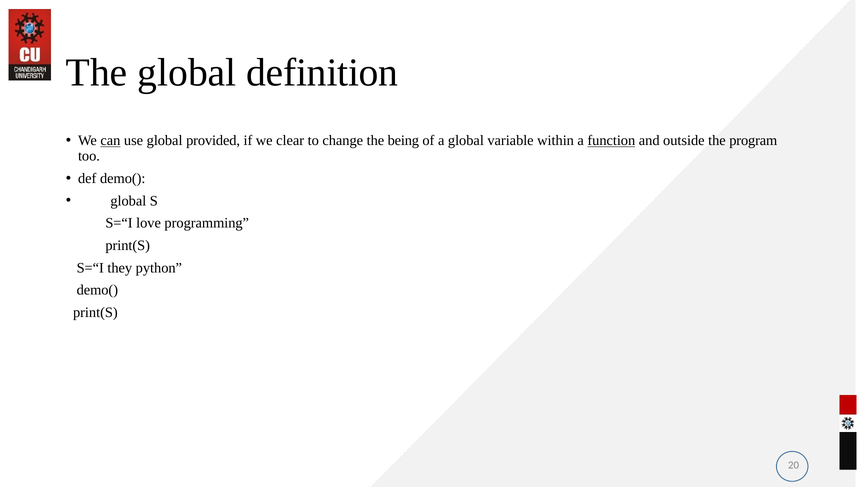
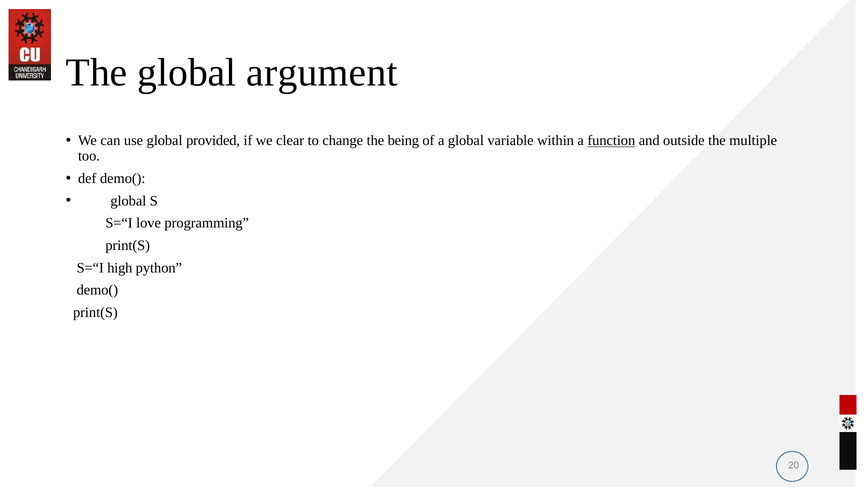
definition: definition -> argument (322, 73)
can underline: present -> none (110, 140)
program: program -> multiple (753, 140)
they: they -> high (120, 268)
